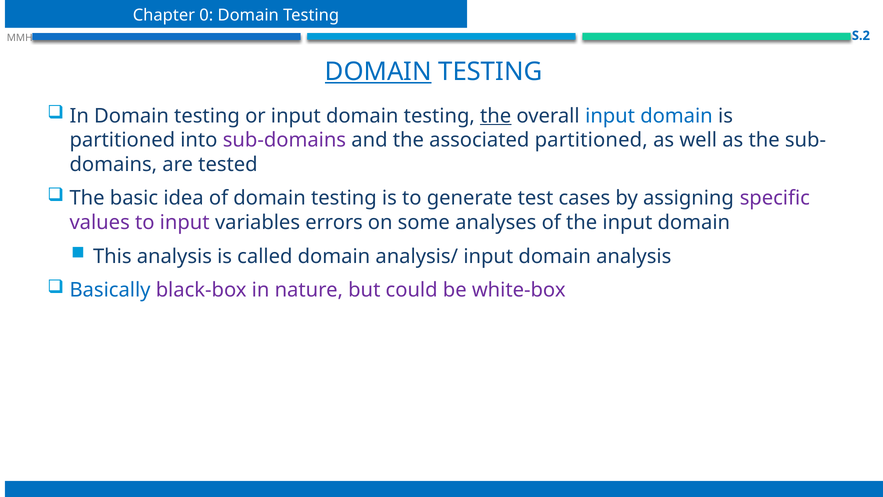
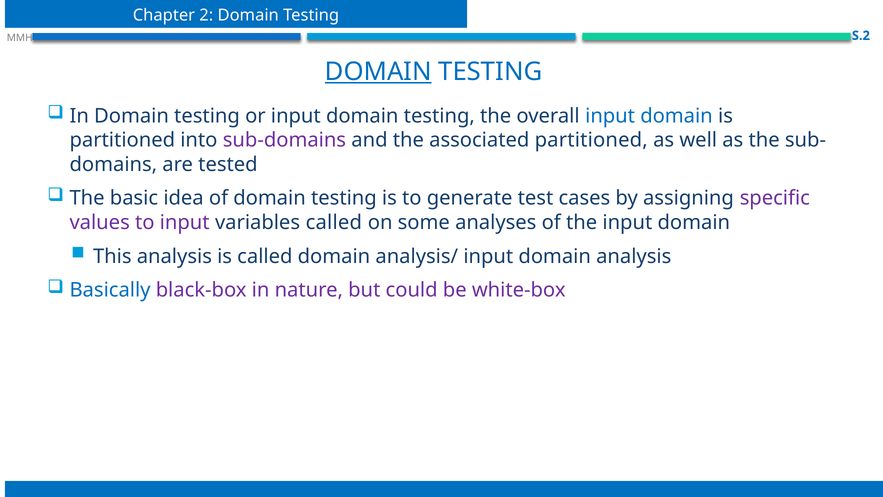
0: 0 -> 2 (206, 15)
the underline: present -> none (496, 116)
variables errors: errors -> called (334, 222)
